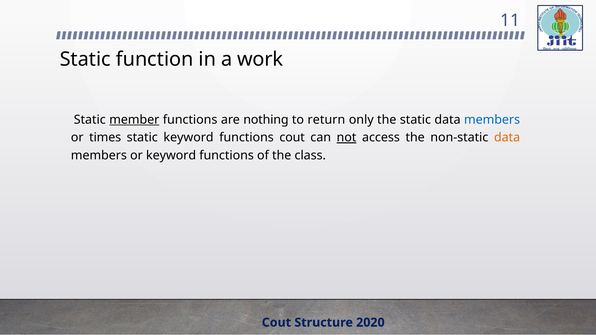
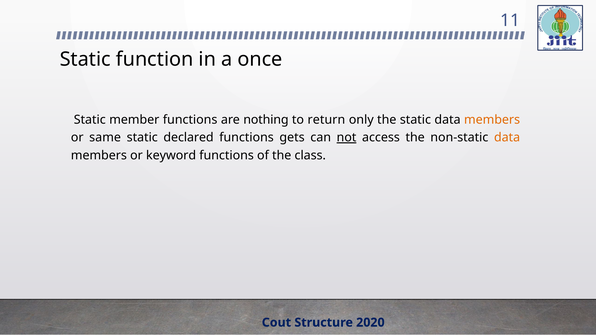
work: work -> once (260, 59)
member underline: present -> none (134, 120)
members colour: blue -> orange (492, 120)
times: times -> same (105, 138)
static keyword: keyword -> declared (189, 138)
functions cout: cout -> gets (292, 138)
